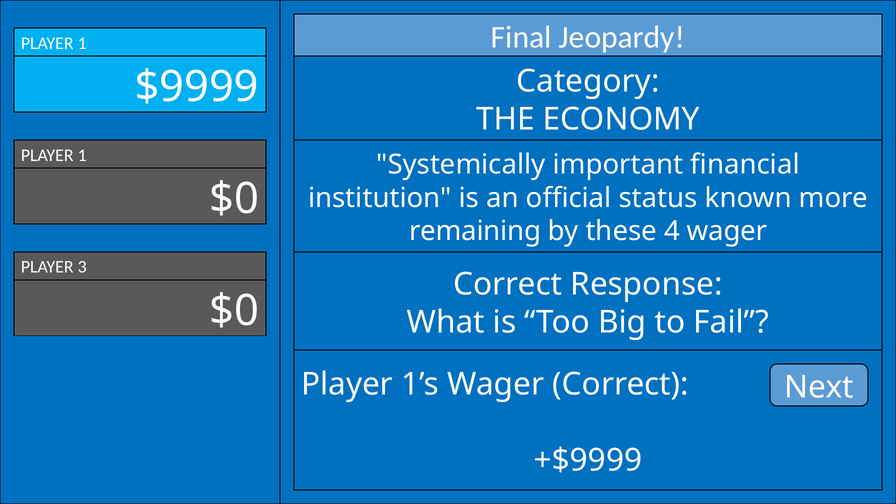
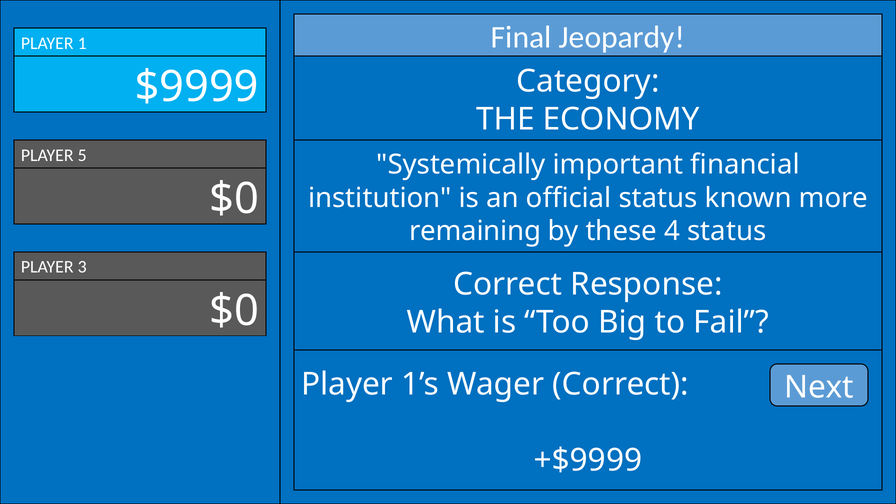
1: 1 -> 5 (82, 155)
4 wager: wager -> status (727, 231)
